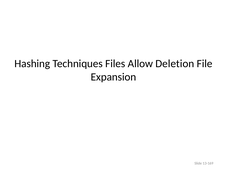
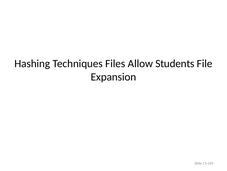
Deletion: Deletion -> Students (175, 63)
